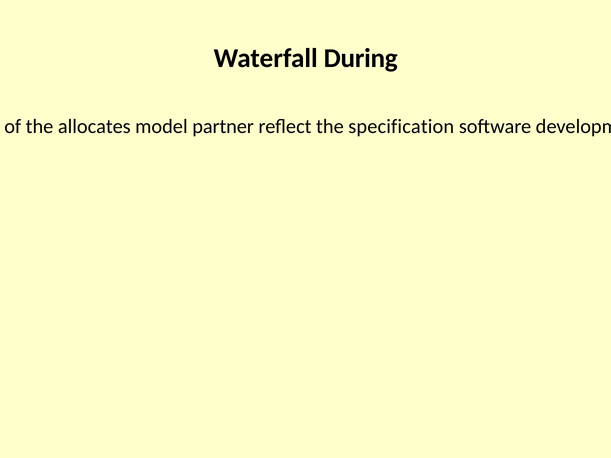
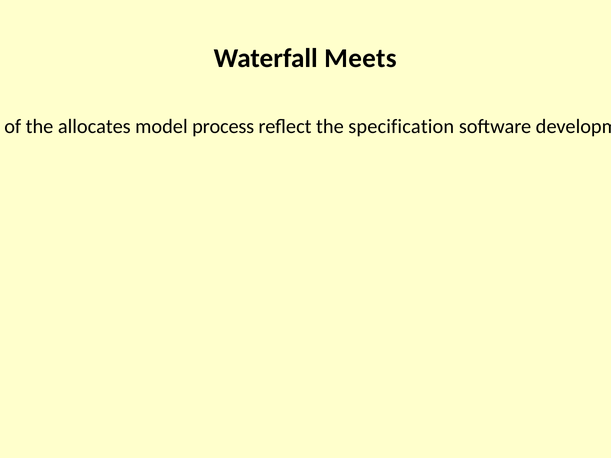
During: During -> Meets (360, 58)
partner: partner -> process (223, 127)
